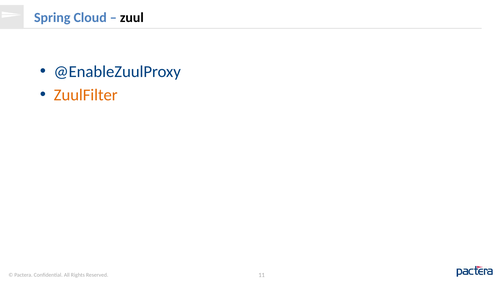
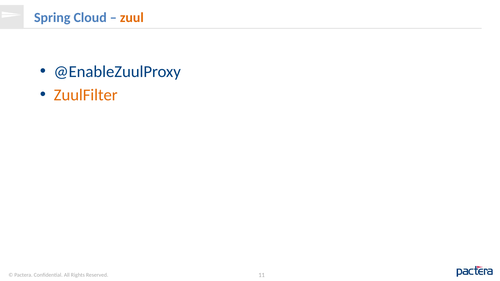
zuul colour: black -> orange (132, 18)
